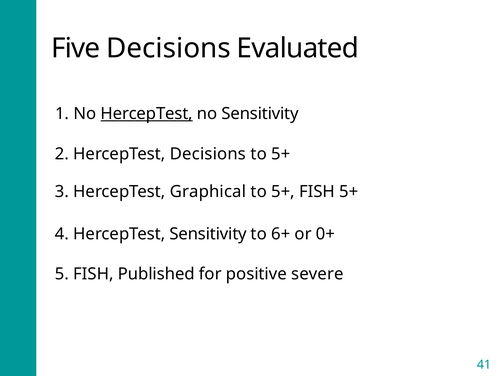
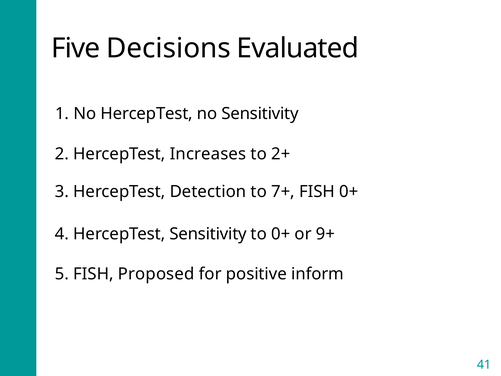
HercepTest underline: present -> none (147, 114)
HercepTest Decisions: Decisions -> Increases (208, 154)
5+: 5+ -> 2+ (281, 154)
Graphical: Graphical -> Detection (208, 192)
5+: 5+ -> 7+ (283, 192)
FISH 5+: 5+ -> 0+ (349, 192)
to 6+: 6+ -> 0+ (281, 234)
0+: 0+ -> 9+ (326, 234)
Published: Published -> Proposed (156, 274)
severe: severe -> inform (318, 274)
